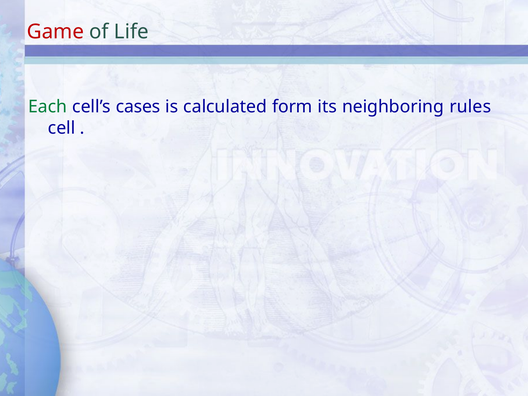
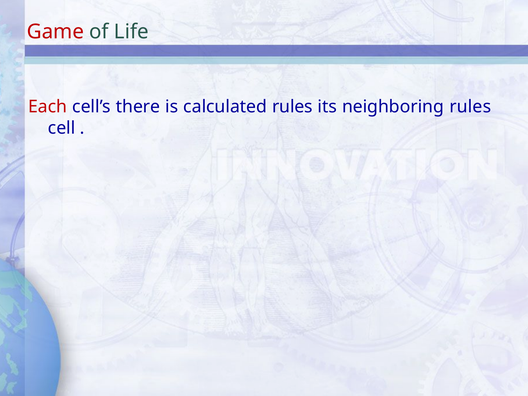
Each colour: green -> red (48, 107)
cases: cases -> there (138, 107)
calculated form: form -> rules (292, 107)
